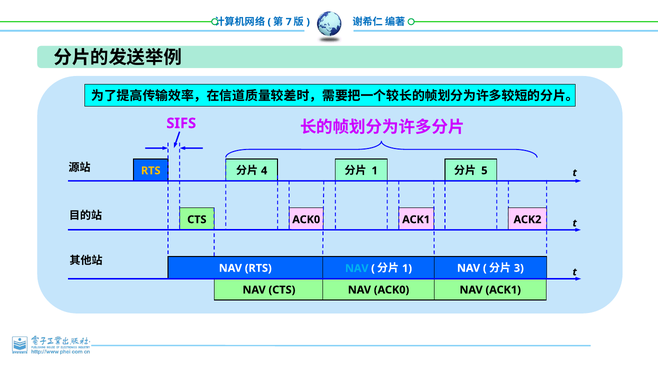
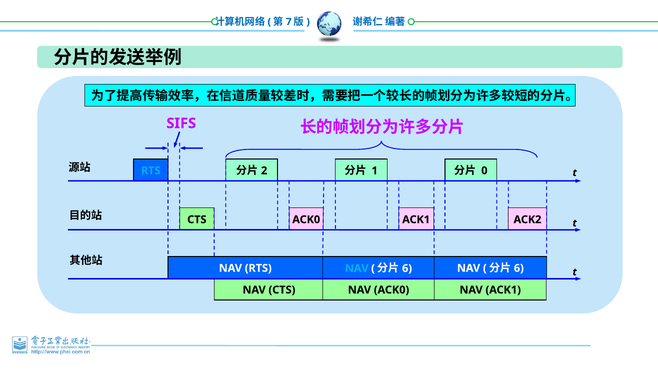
4: 4 -> 2 (264, 171)
5: 5 -> 0 (484, 171)
RTS colour: yellow -> light blue (151, 171)
3: 3 -> 6 (519, 268)
1: 1 -> 6 (407, 268)
